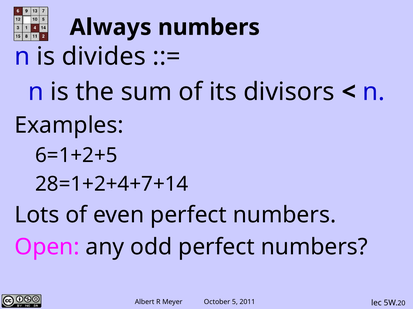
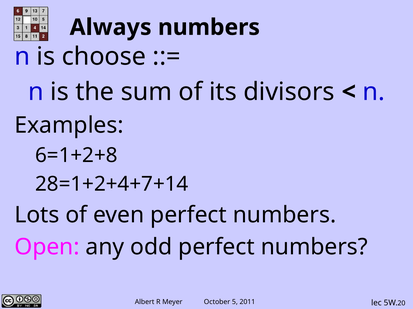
divides: divides -> choose (104, 57)
6=1+2+5: 6=1+2+5 -> 6=1+2+8 (76, 156)
